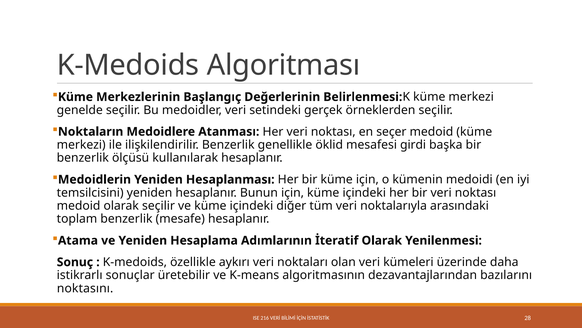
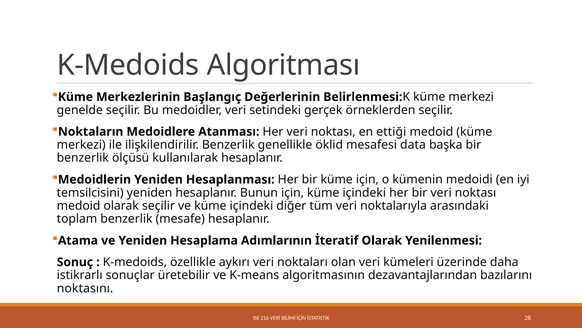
seçer: seçer -> ettiği (391, 131)
girdi: girdi -> data (413, 145)
